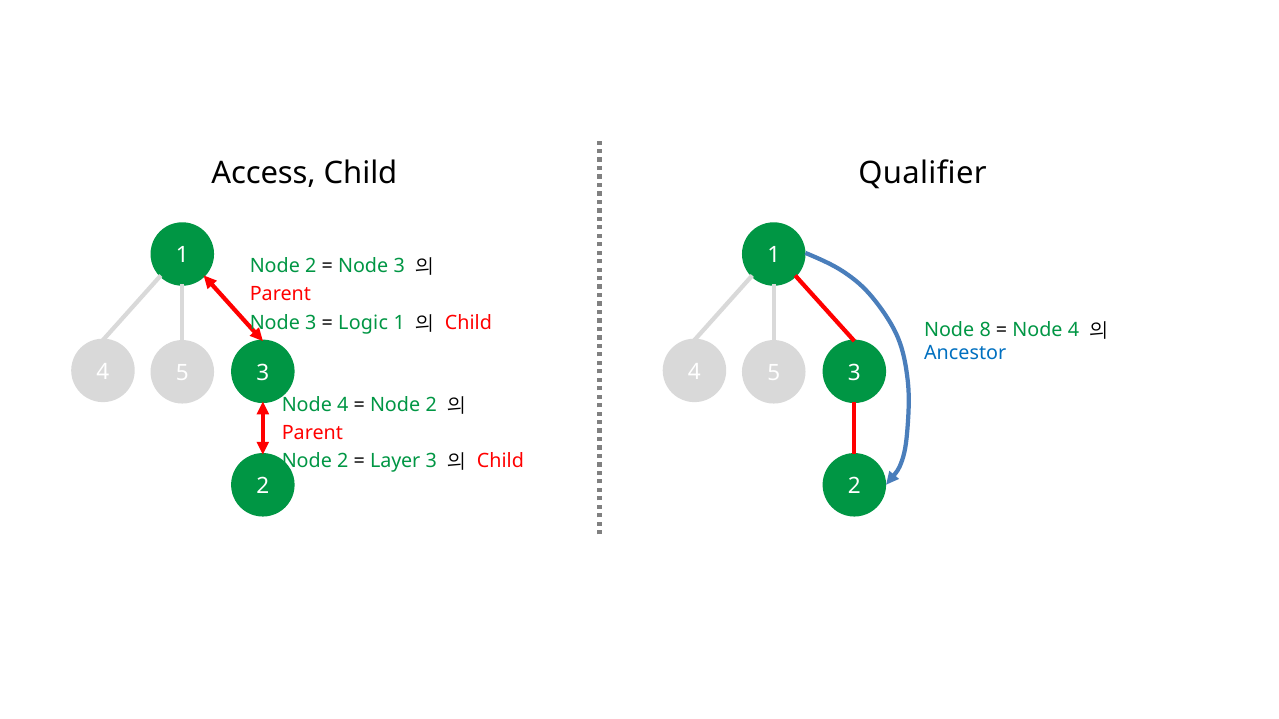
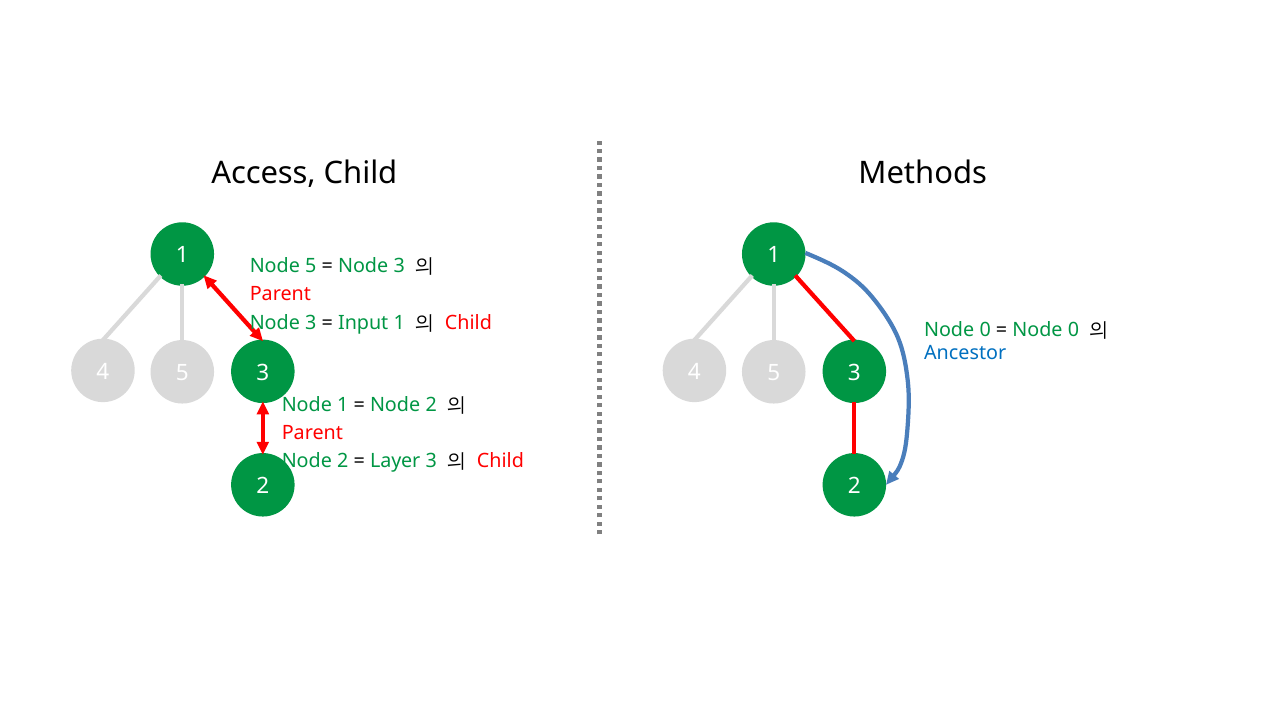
Qualifier: Qualifier -> Methods (923, 173)
2: 2 -> 5 (311, 266)
Logic: Logic -> Input (363, 323)
8: 8 -> 0 (985, 330)
4: 4 -> 0 (1073, 330)
4: 4 -> 1 (343, 405)
